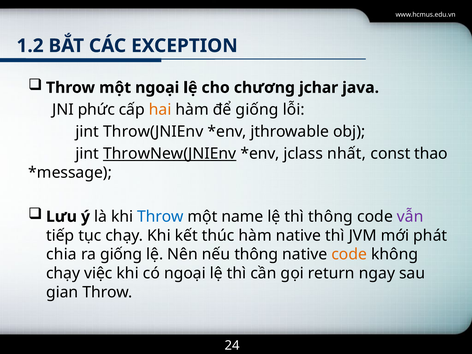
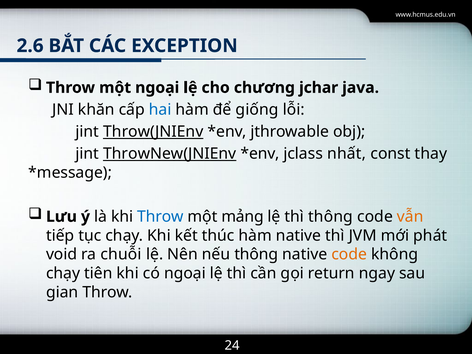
1.2: 1.2 -> 2.6 (30, 46)
phức: phức -> khăn (96, 110)
hai colour: orange -> blue (160, 110)
Throw(JNIEnv underline: none -> present (153, 132)
thao: thao -> thay (431, 154)
name: name -> mảng (243, 217)
vẫn colour: purple -> orange (410, 217)
chia: chia -> void (62, 254)
ra giống: giống -> chuỗi (121, 254)
việc: việc -> tiên (98, 273)
